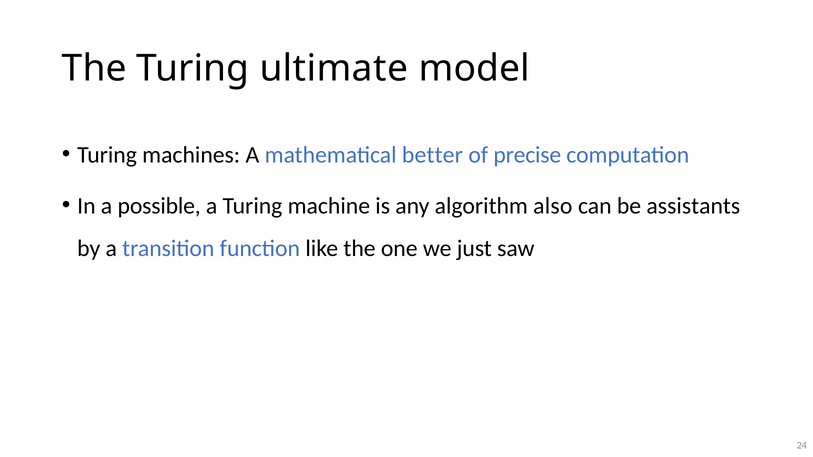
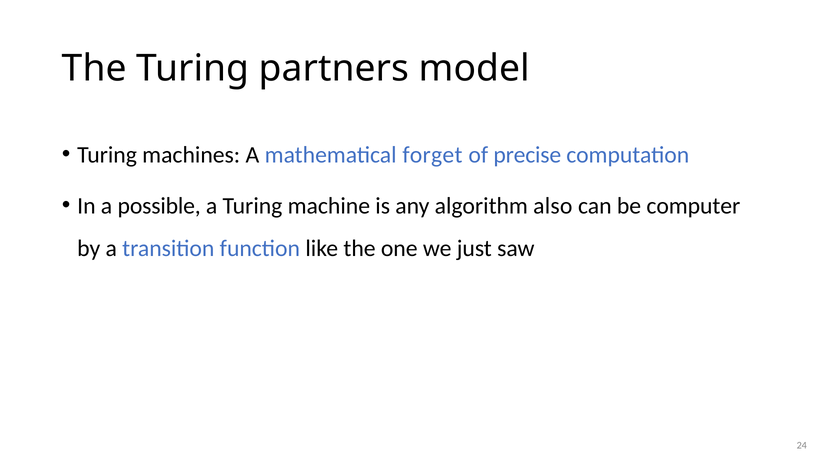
ultimate: ultimate -> partners (334, 68)
better: better -> forget (432, 155)
assistants: assistants -> computer (693, 206)
